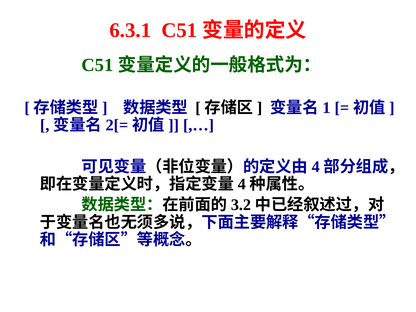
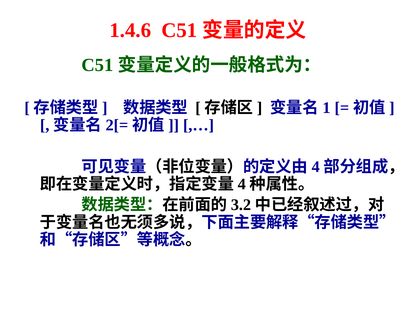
6.3.1: 6.3.1 -> 1.4.6 (130, 30)
